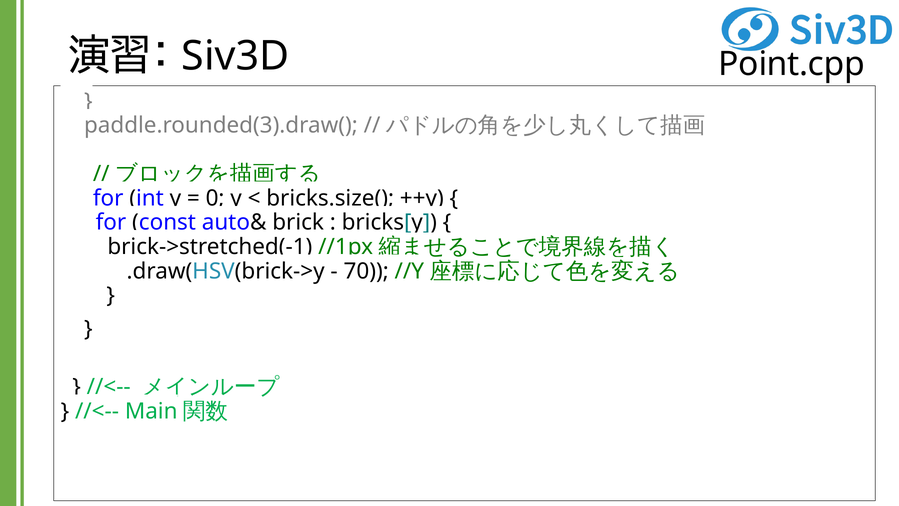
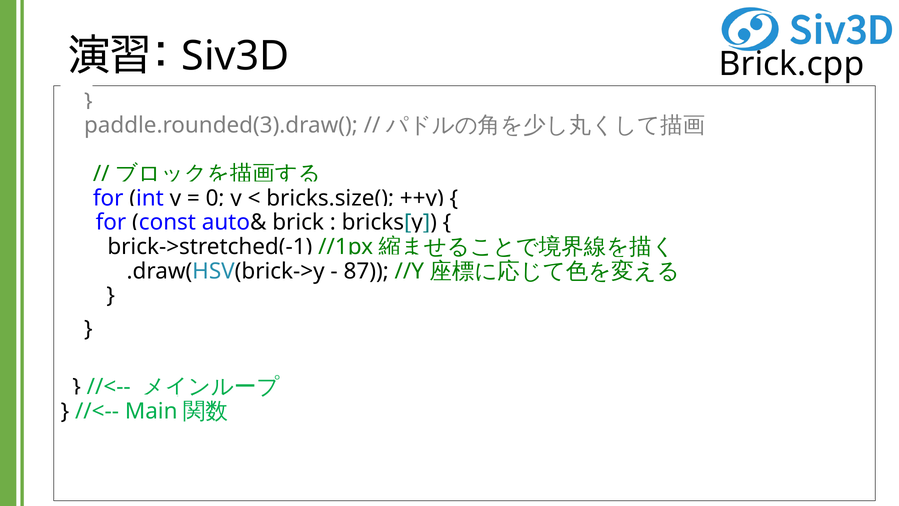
Point.cpp: Point.cpp -> Brick.cpp (791, 64)
70: 70 -> 87 (366, 271)
